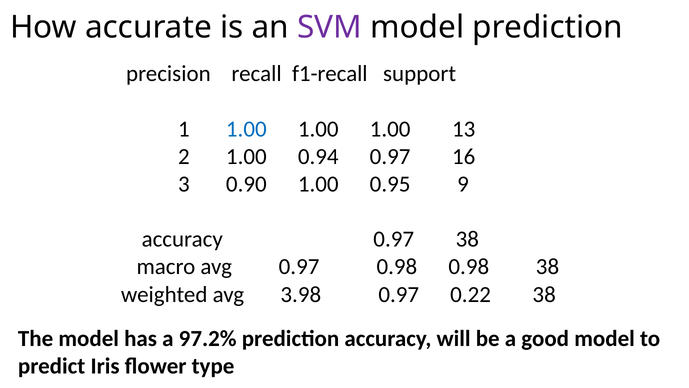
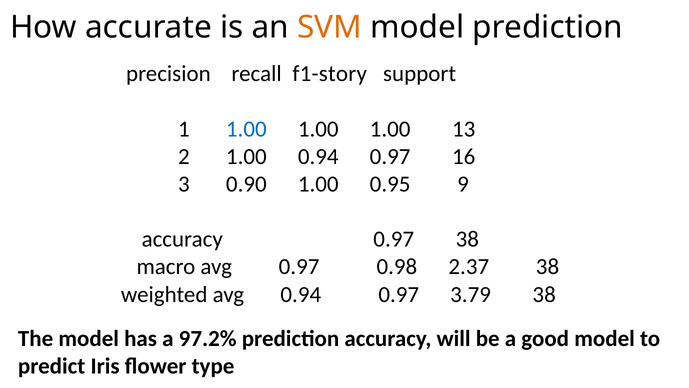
SVM colour: purple -> orange (329, 27)
f1-recall: f1-recall -> f1-story (330, 74)
0.98 0.98: 0.98 -> 2.37 (469, 267)
avg 3.98: 3.98 -> 0.94 (301, 294)
0.22: 0.22 -> 3.79 (471, 294)
